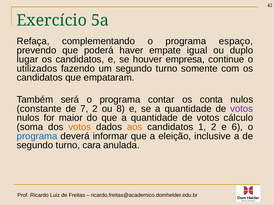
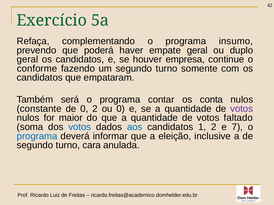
espaço: espaço -> insumo (236, 41)
empate igual: igual -> geral (197, 50)
lugar: lugar -> geral (28, 60)
utilizados: utilizados -> conforme (37, 69)
de 7: 7 -> 0 (84, 109)
ou 8: 8 -> 0 (121, 109)
cálculo: cálculo -> faltado (238, 118)
votos colour: orange -> blue (80, 127)
aos colour: orange -> blue (135, 127)
6: 6 -> 7 (237, 127)
